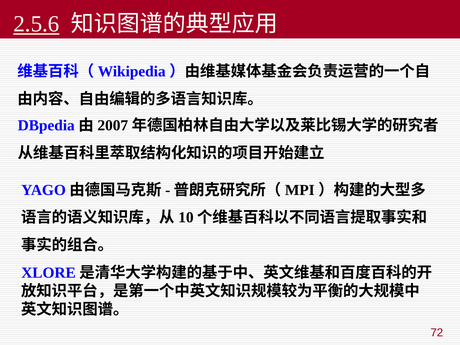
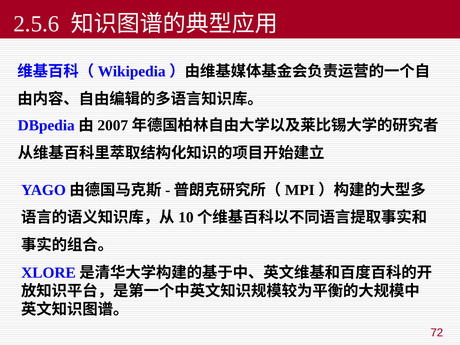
2.5.6 underline: present -> none (36, 24)
